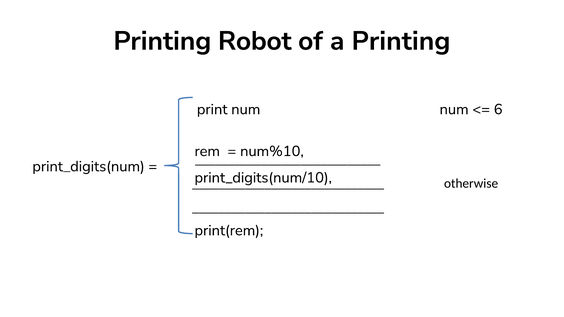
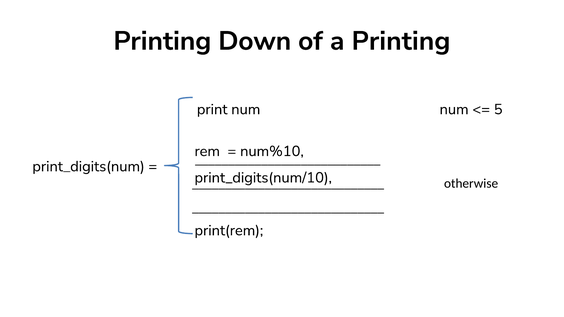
Robot: Robot -> Down (255, 41)
6: 6 -> 5 (498, 109)
